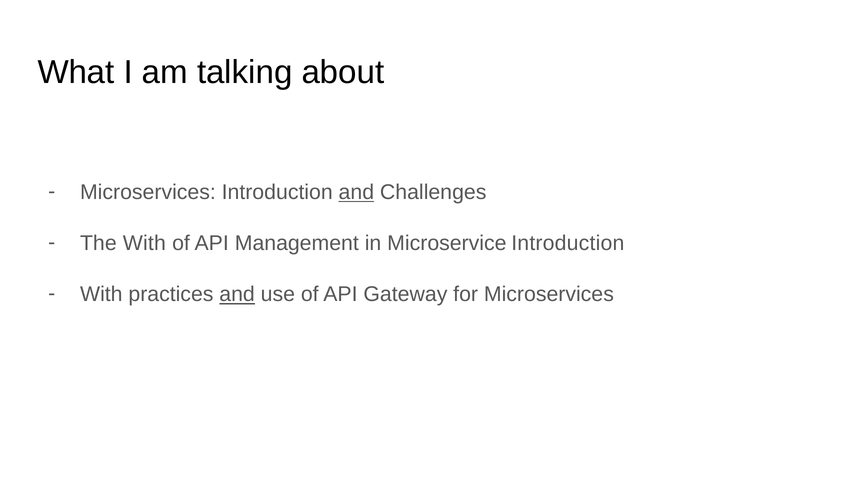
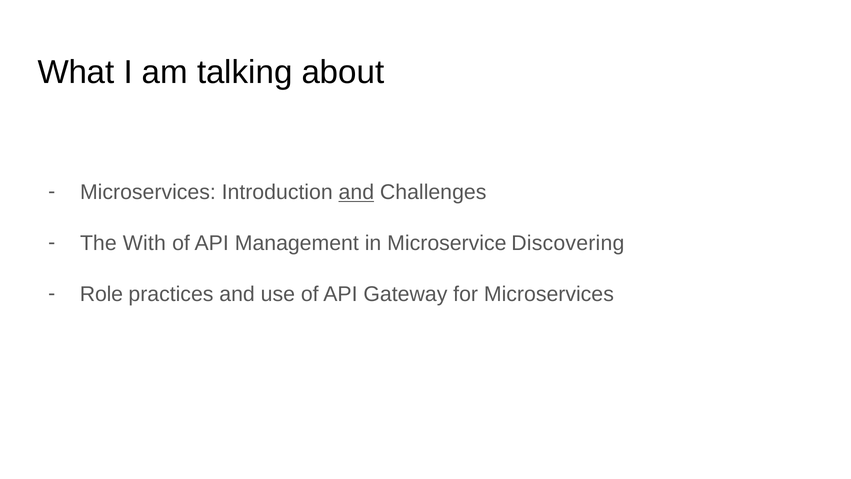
Microservice Introduction: Introduction -> Discovering (568, 243)
With: With -> Role (101, 294)
and underline: present -> none (237, 294)
